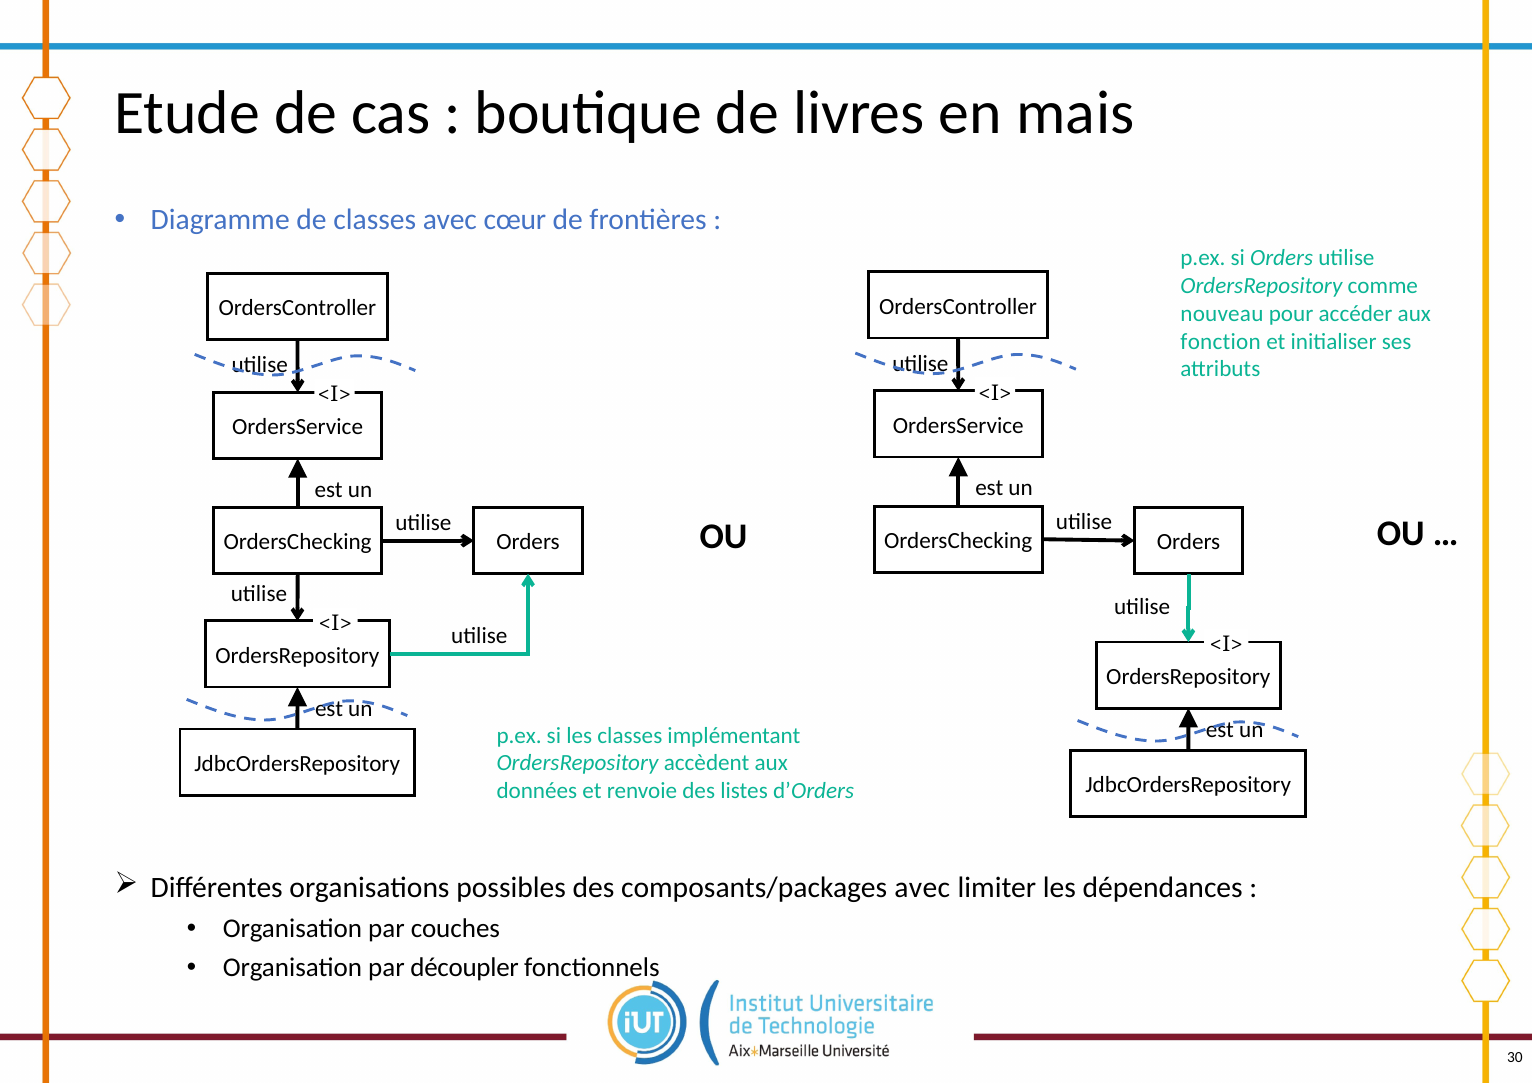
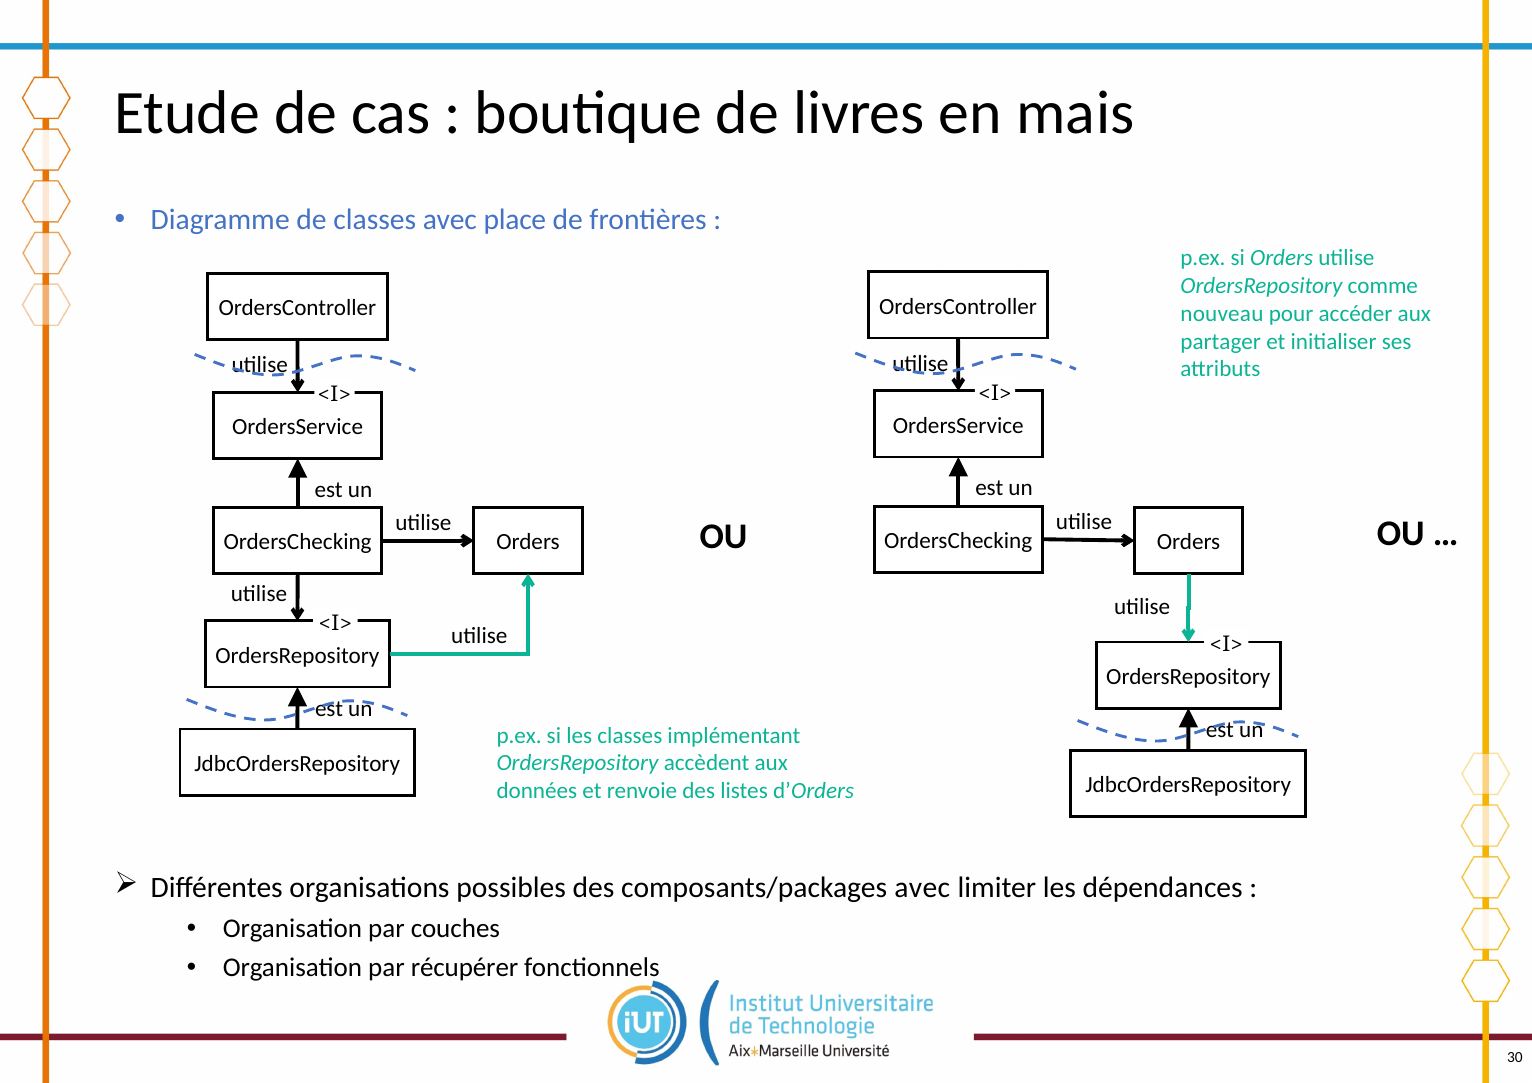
cœur: cœur -> place (515, 220)
fonction: fonction -> partager (1221, 342)
découpler: découpler -> récupérer (465, 968)
